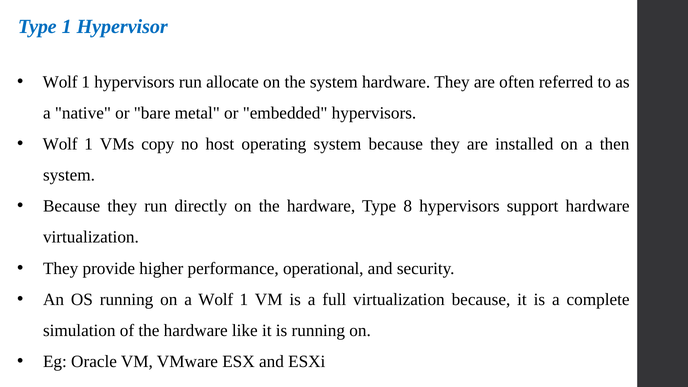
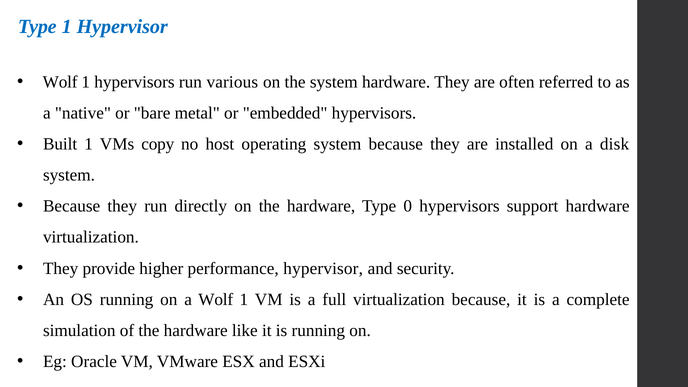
allocate: allocate -> various (232, 82)
Wolf: Wolf -> Built (60, 144)
then: then -> disk (615, 144)
Type 8: 8 -> 0 (408, 206)
performance operational: operational -> hypervisor (323, 268)
